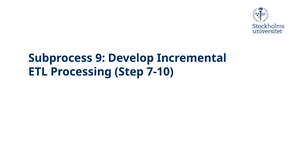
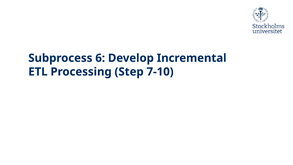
9: 9 -> 6 (100, 58)
